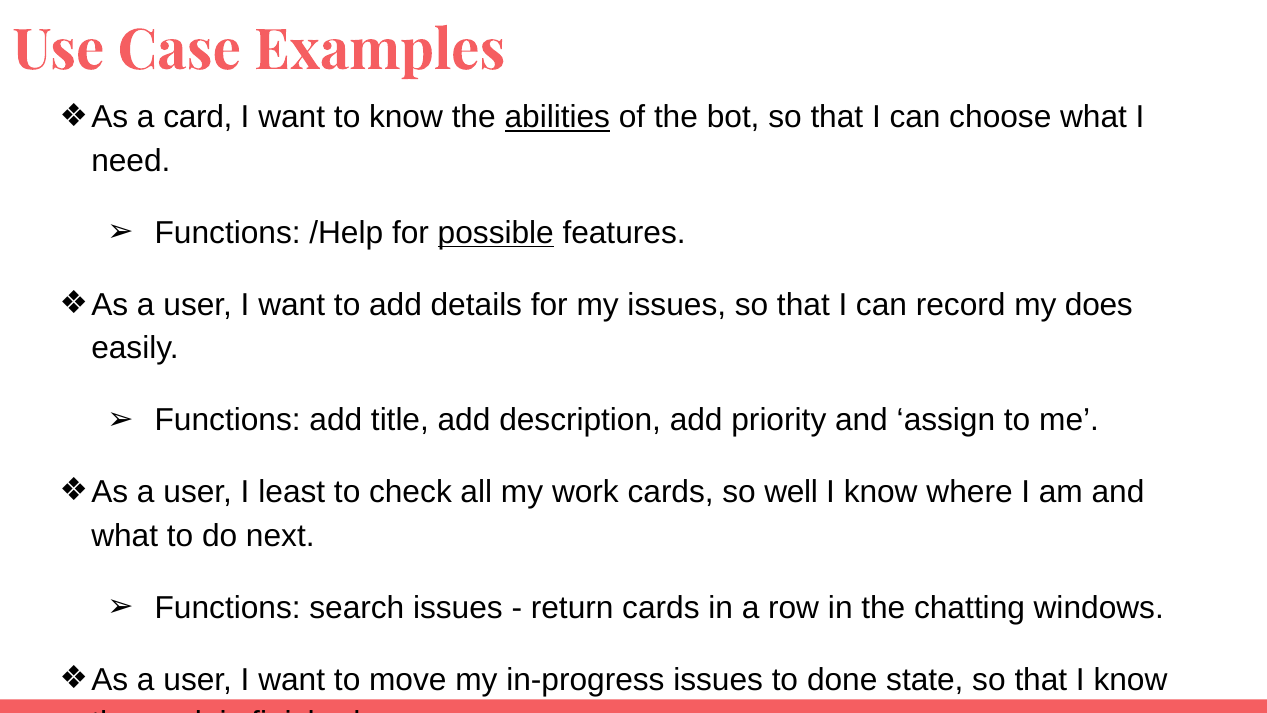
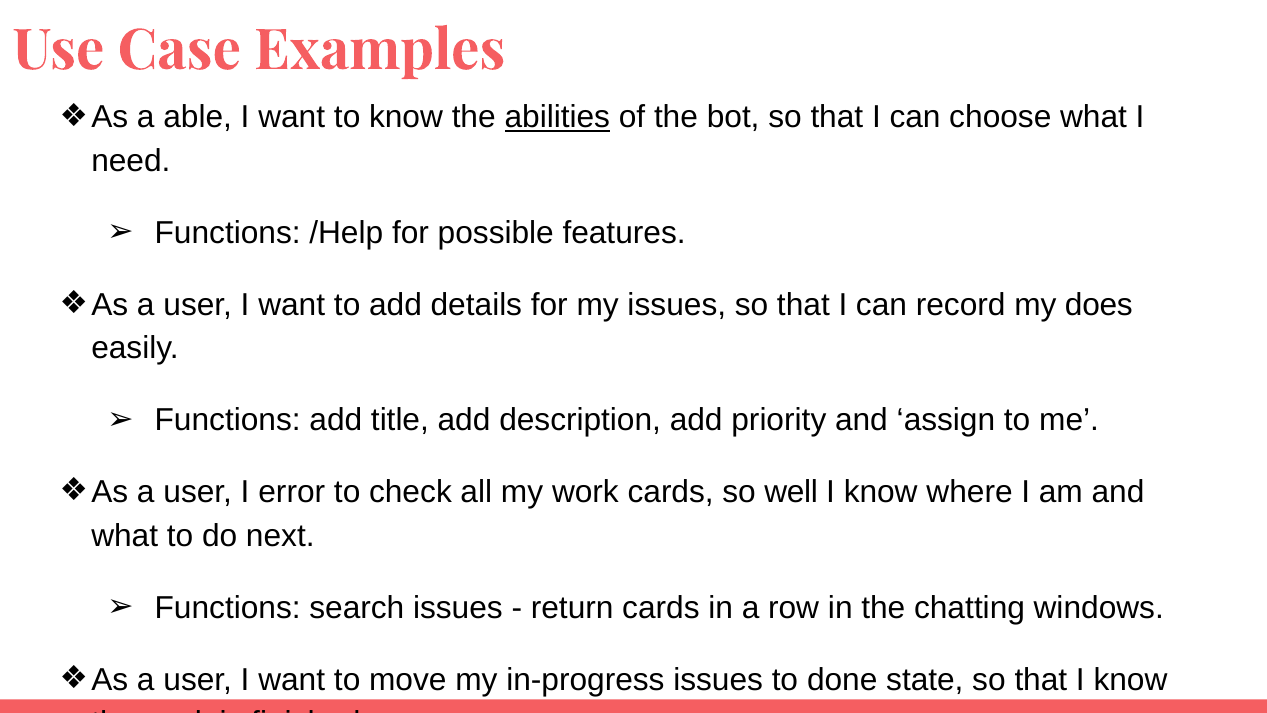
card: card -> able (198, 117)
possible underline: present -> none (496, 233)
least: least -> error (292, 492)
